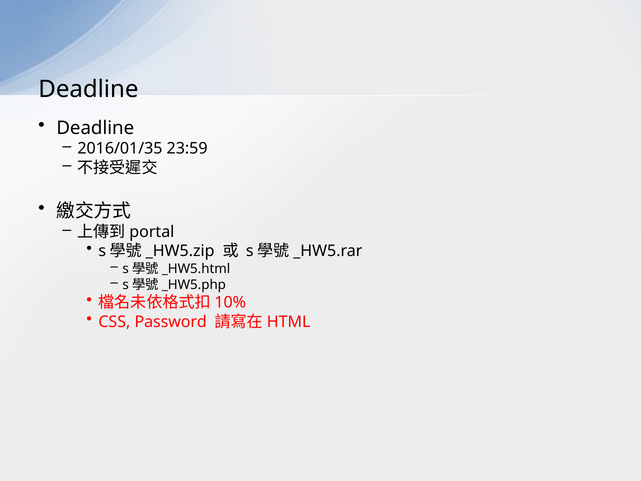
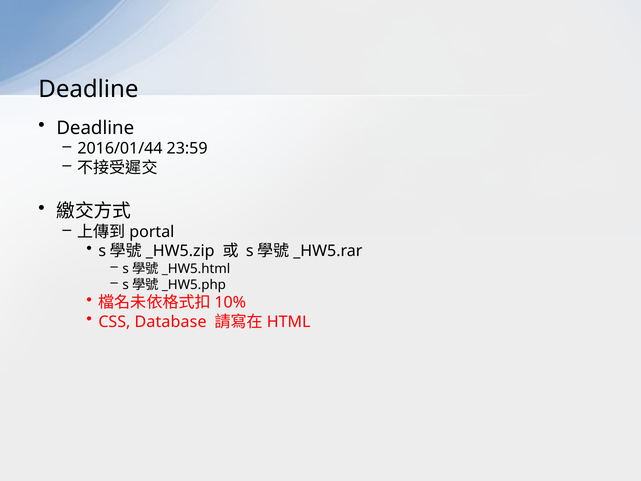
2016/01/35: 2016/01/35 -> 2016/01/44 (120, 149)
Password: Password -> Database (171, 322)
